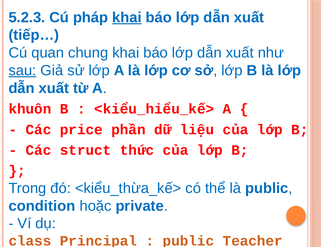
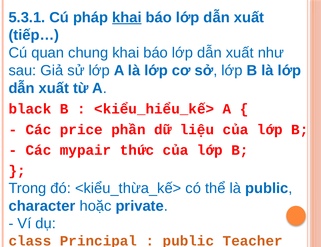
5.2.3: 5.2.3 -> 5.3.1 (27, 17)
sau underline: present -> none (22, 70)
khuôn: khuôn -> black (30, 109)
struct: struct -> mypair (86, 150)
condition: condition -> character (42, 205)
